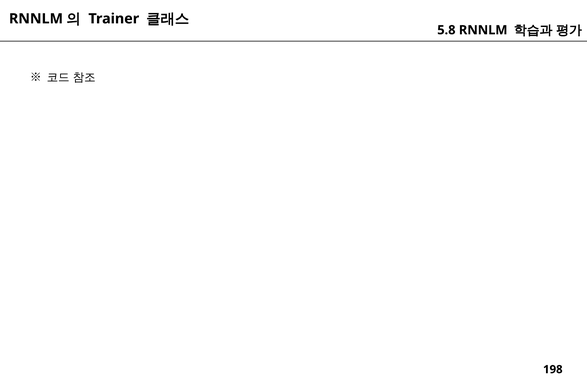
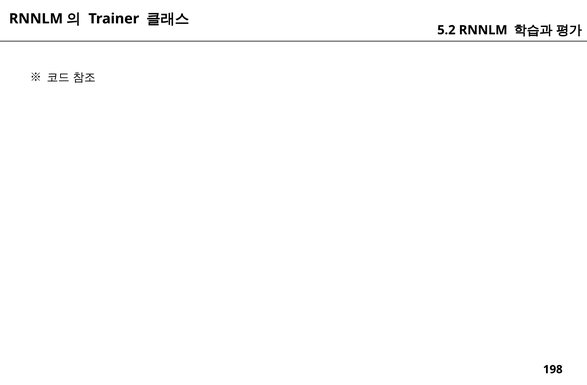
5.8: 5.8 -> 5.2 (446, 30)
